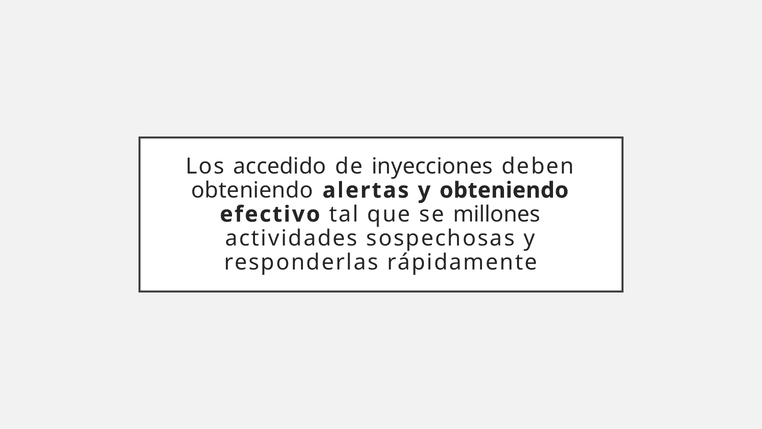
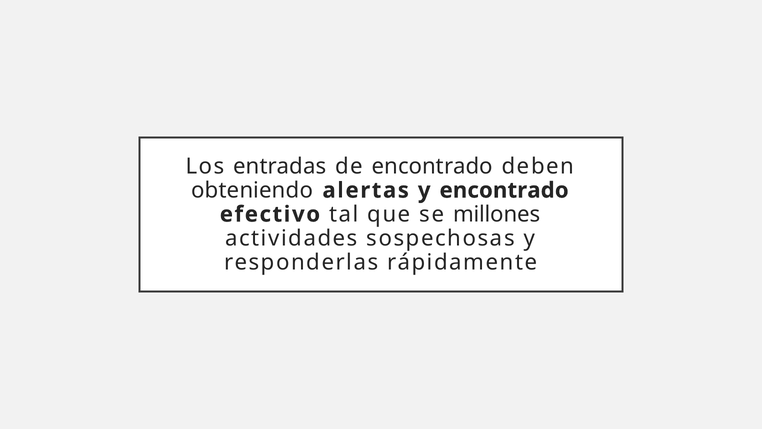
accedido: accedido -> entradas (280, 166)
de inyecciones: inyecciones -> encontrado (432, 166)
y obteniendo: obteniendo -> encontrado (504, 190)
